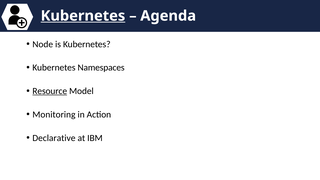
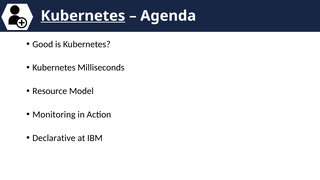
Node: Node -> Good (43, 44)
Namespaces: Namespaces -> Milliseconds (101, 68)
Resource underline: present -> none (50, 91)
